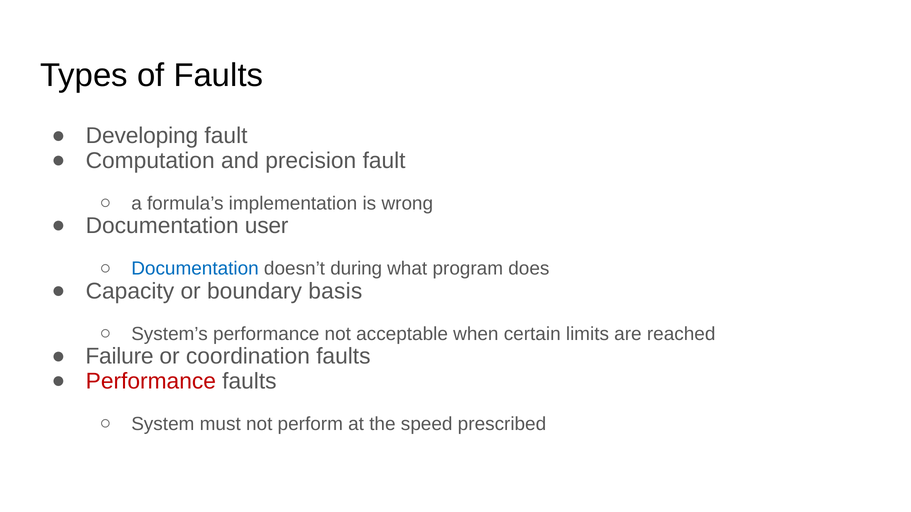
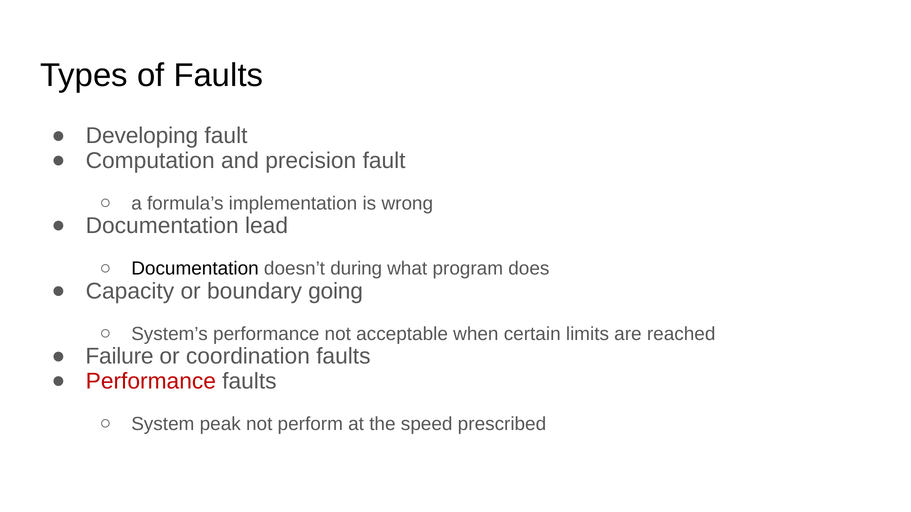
user: user -> lead (267, 226)
Documentation colour: blue -> black (195, 269)
basis: basis -> going (336, 291)
must: must -> peak (220, 424)
